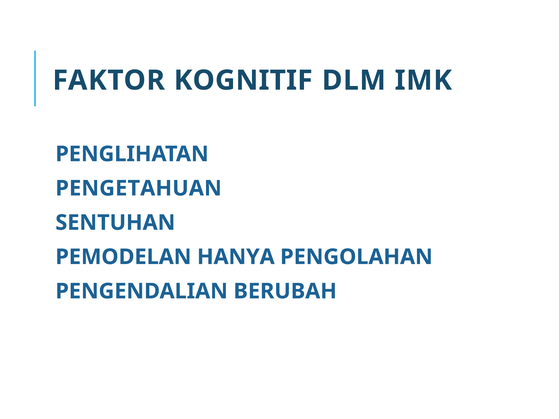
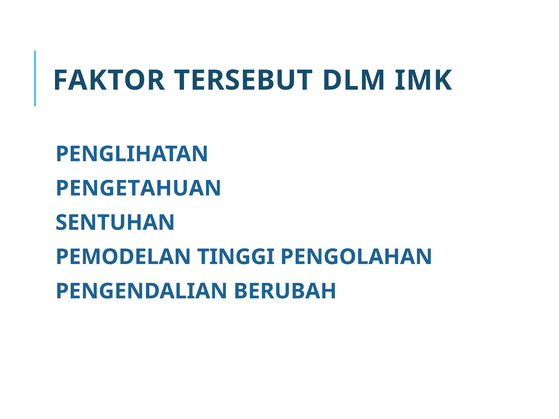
KOGNITIF: KOGNITIF -> TERSEBUT (243, 80)
HANYA: HANYA -> TINGGI (236, 257)
